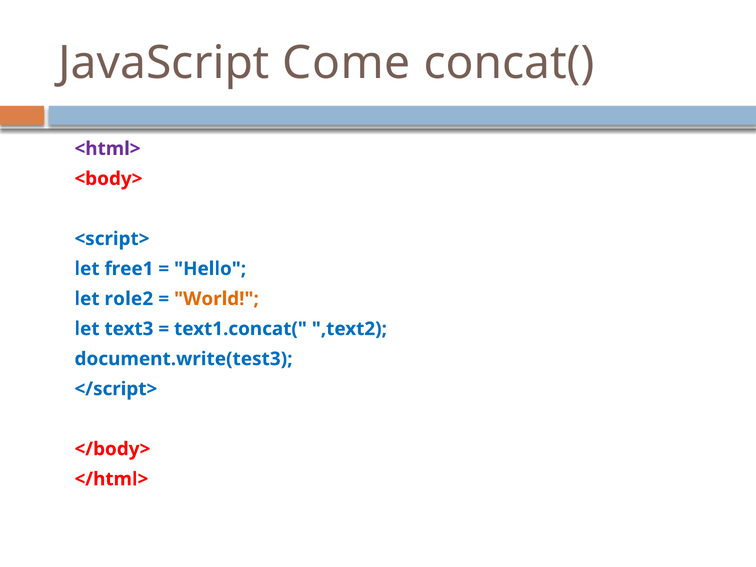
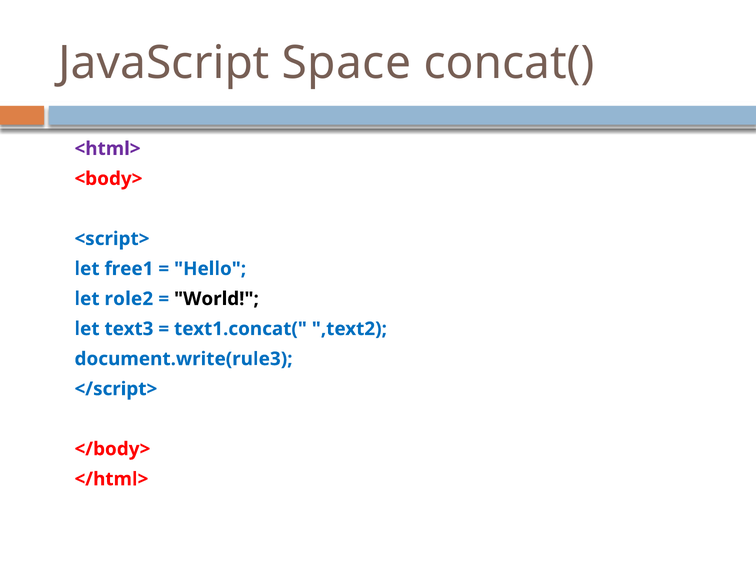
Come: Come -> Space (346, 63)
World colour: orange -> black (216, 299)
document.write(test3: document.write(test3 -> document.write(rule3 (184, 359)
